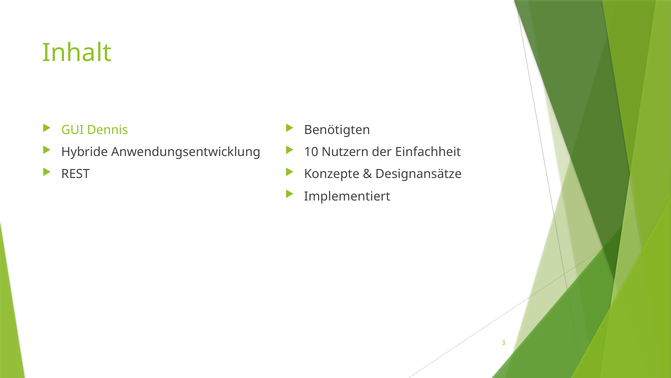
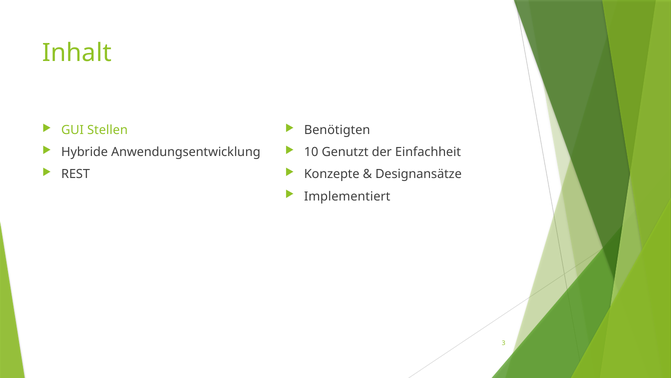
Dennis: Dennis -> Stellen (108, 130)
Nutzern: Nutzern -> Genutzt (345, 152)
